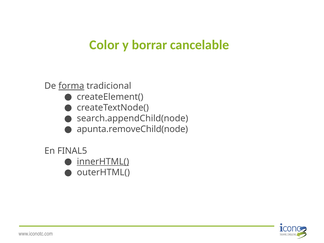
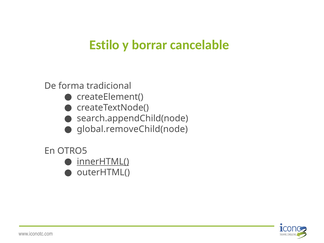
Color: Color -> Estilo (104, 45)
forma underline: present -> none (71, 86)
apunta.removeChild(node: apunta.removeChild(node -> global.removeChild(node (132, 129)
FINAL5: FINAL5 -> OTRO5 (72, 151)
